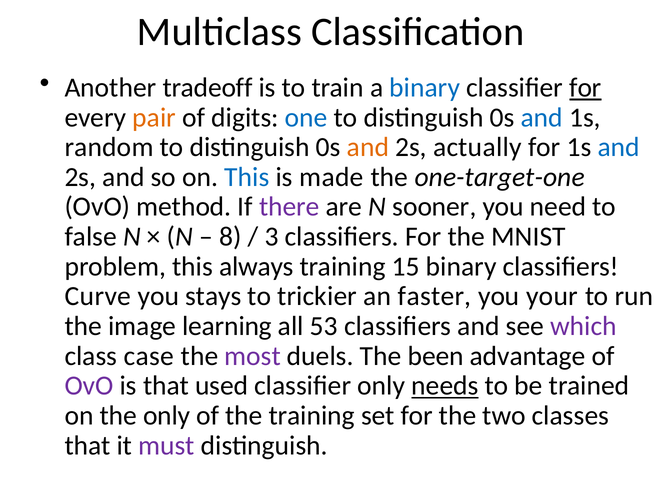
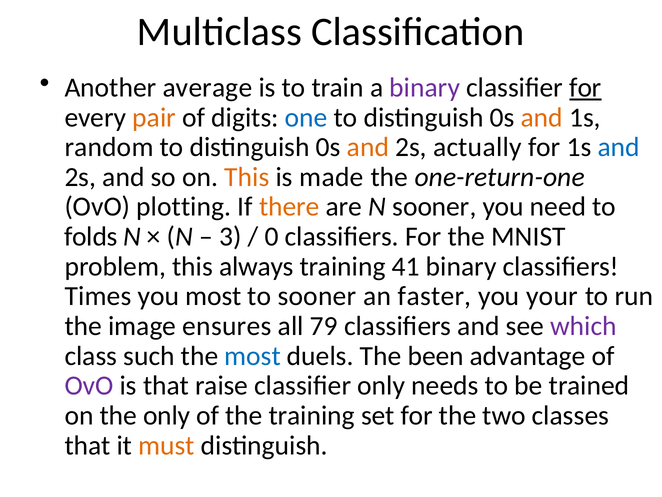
tradeoff: tradeoff -> average (207, 87)
binary colour: blue -> purple (425, 87)
and colour: blue -> orange (542, 117)
This colour: blue -> orange (247, 177)
one-target-one: one-target-one -> one-return-one (500, 177)
method: method -> plotting (184, 207)
there colour: purple -> orange (289, 207)
false: false -> folds (91, 236)
8: 8 -> 3 (230, 236)
3: 3 -> 0 (272, 236)
15: 15 -> 41 (406, 266)
Curve: Curve -> Times (98, 296)
you stays: stays -> most (213, 296)
to trickier: trickier -> sooner (317, 296)
learning: learning -> ensures (227, 326)
53: 53 -> 79 (324, 326)
case: case -> such (149, 356)
most colour: purple -> blue (253, 356)
used: used -> raise (222, 385)
needs underline: present -> none (445, 385)
must colour: purple -> orange (166, 445)
